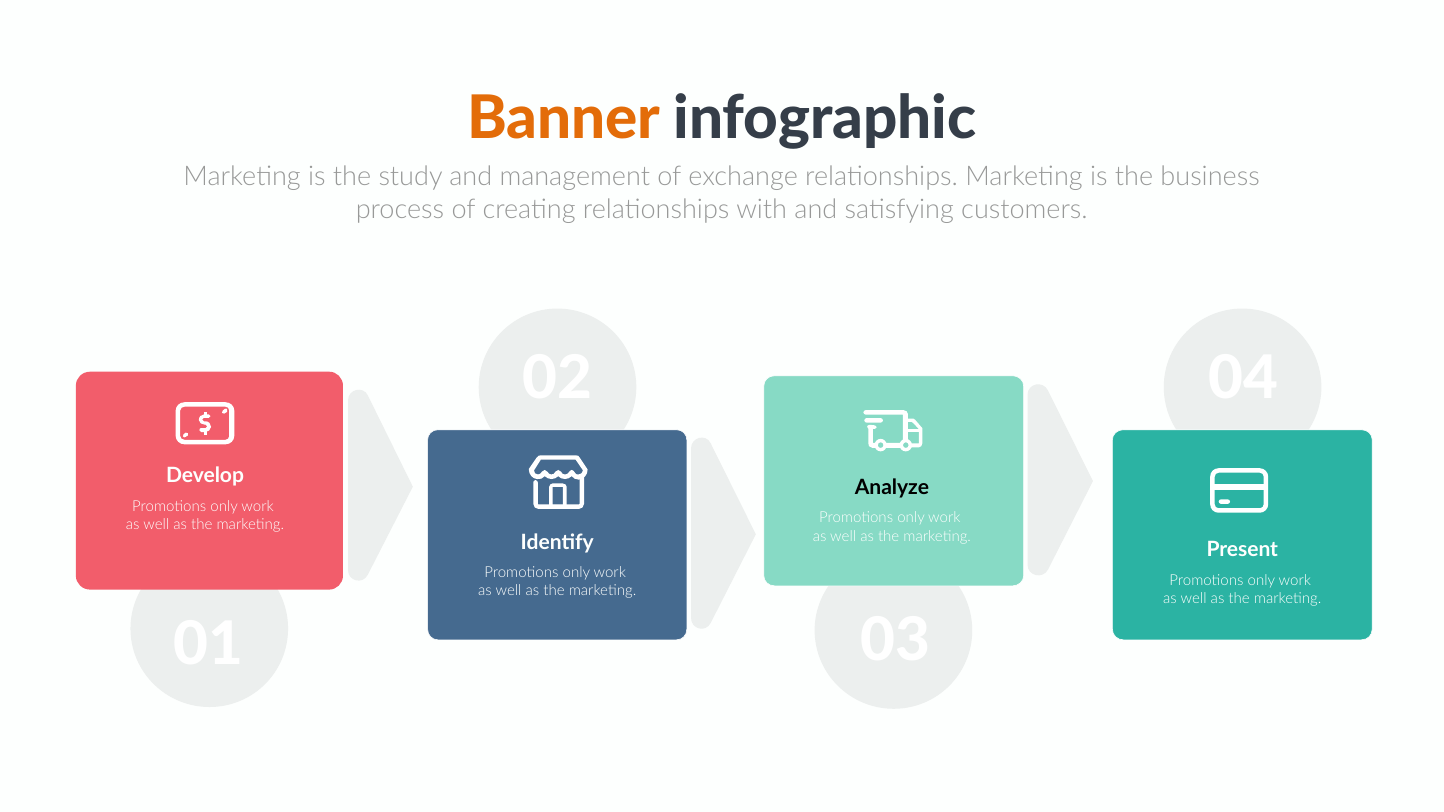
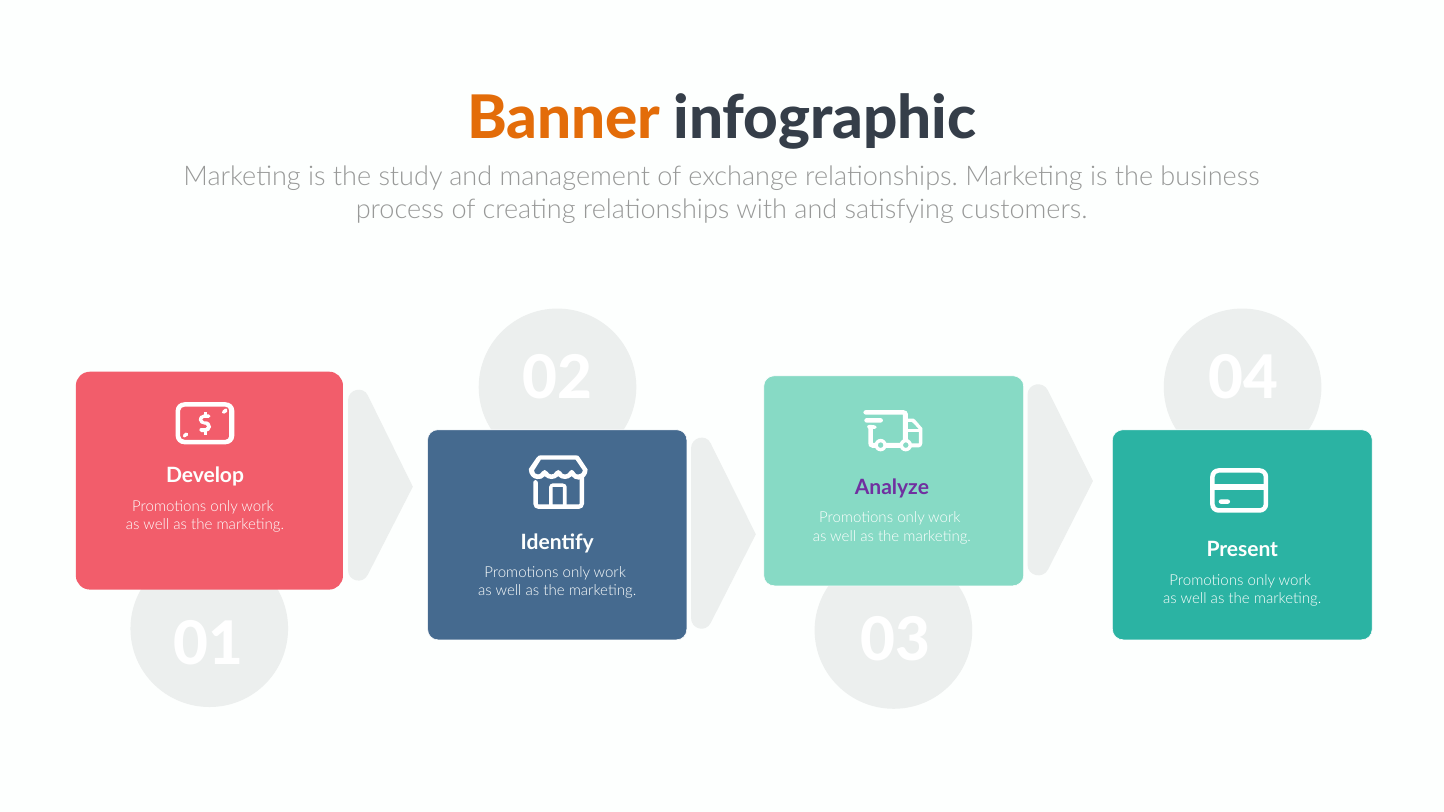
Analyze colour: black -> purple (892, 488)
